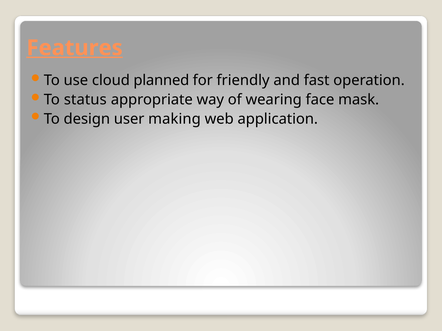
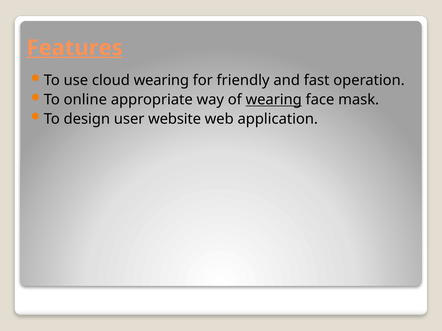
cloud planned: planned -> wearing (161, 81)
status: status -> online (85, 100)
wearing underline: none -> present (274, 100)
making: making -> website (175, 119)
